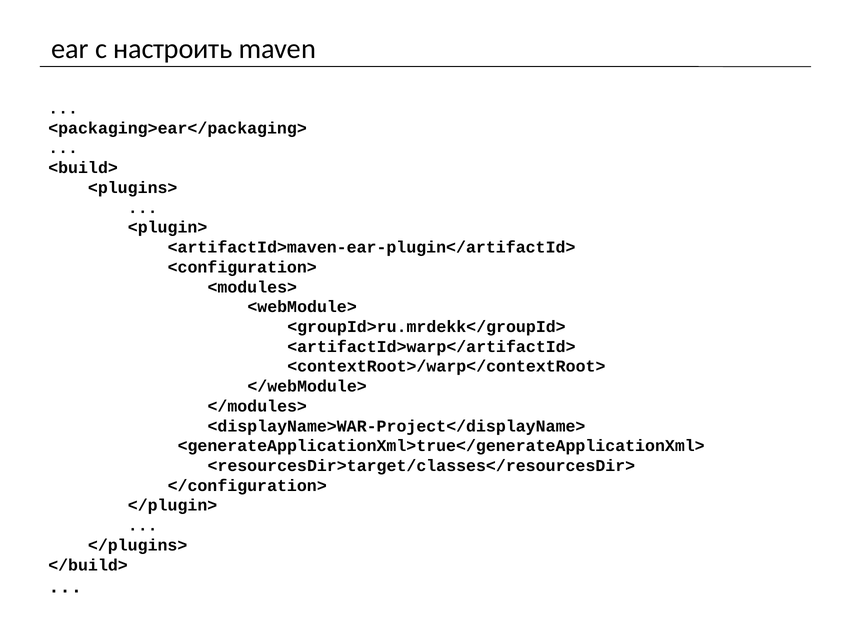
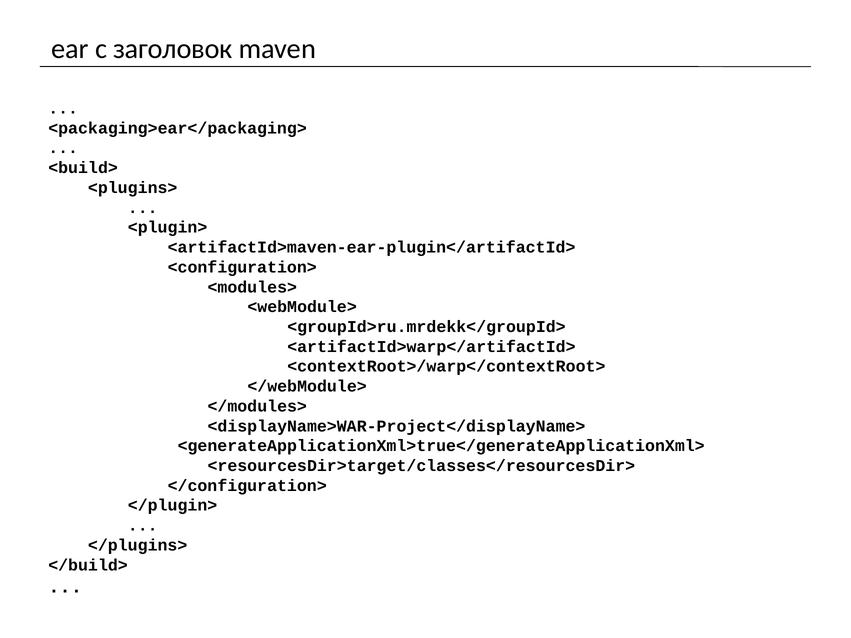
настроить: настроить -> заголовок (173, 49)
